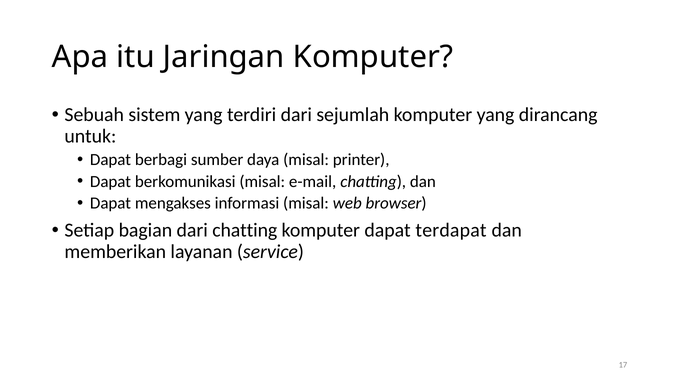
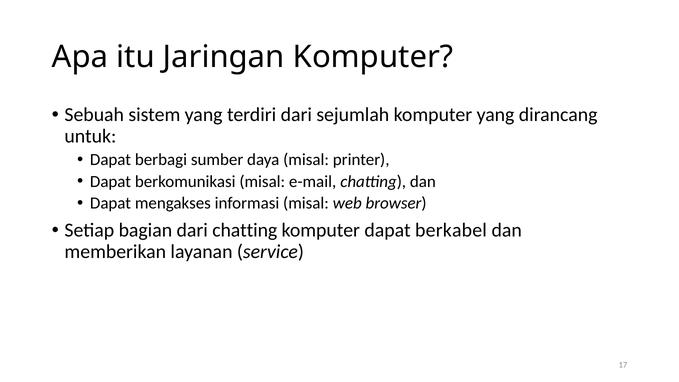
terdapat: terdapat -> berkabel (451, 230)
